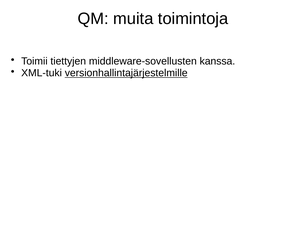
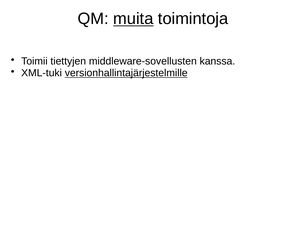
muita underline: none -> present (133, 19)
